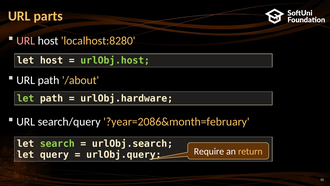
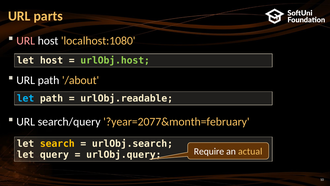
localhost:8280: localhost:8280 -> localhost:1080 (98, 41)
let colour: light green -> light blue (26, 98)
urlObj.hardware: urlObj.hardware -> urlObj.readable (127, 98)
?year=2086&month=february: ?year=2086&month=february -> ?year=2077&month=february (176, 122)
search colour: light green -> yellow (57, 143)
return: return -> actual (250, 151)
